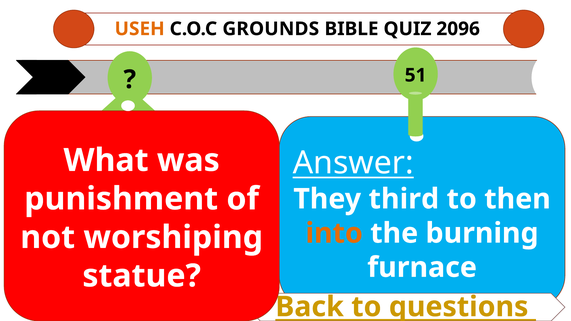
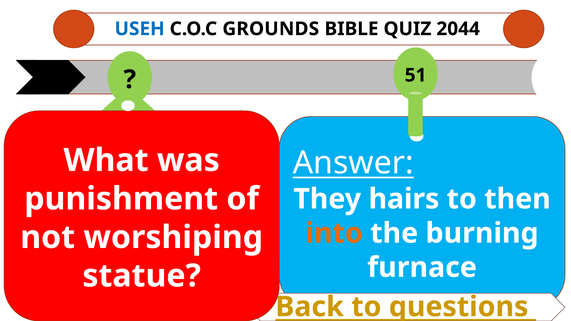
USEH colour: orange -> blue (140, 29)
2096: 2096 -> 2044 (458, 29)
third: third -> hairs (404, 199)
